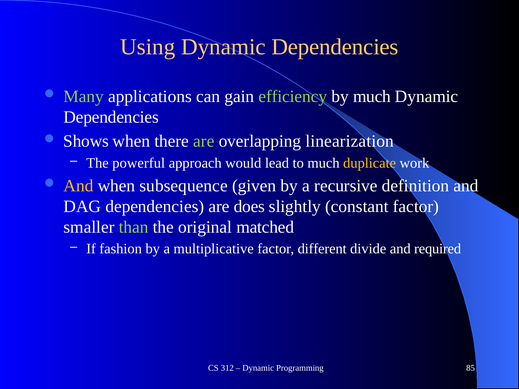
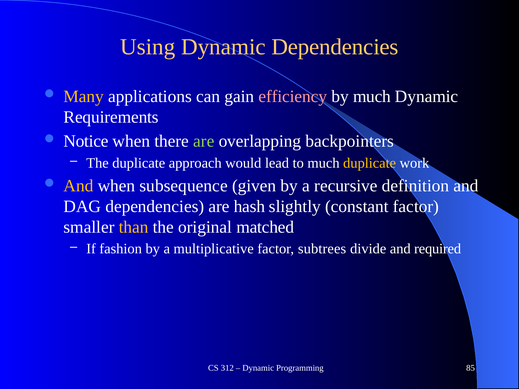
Many colour: light green -> yellow (84, 96)
efficiency colour: light green -> pink (293, 96)
Dependencies: Dependencies -> Requirements (111, 117)
Shows: Shows -> Notice (86, 141)
linearization: linearization -> backpointers (350, 141)
The powerful: powerful -> duplicate (139, 163)
does: does -> hash (249, 207)
than colour: light green -> yellow (134, 227)
different: different -> subtrees (322, 249)
